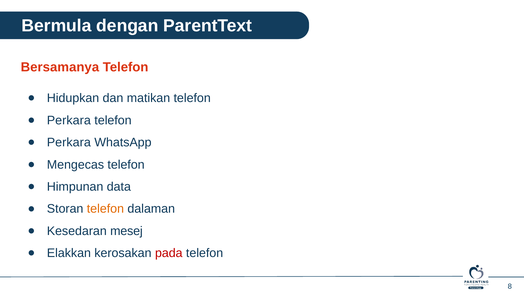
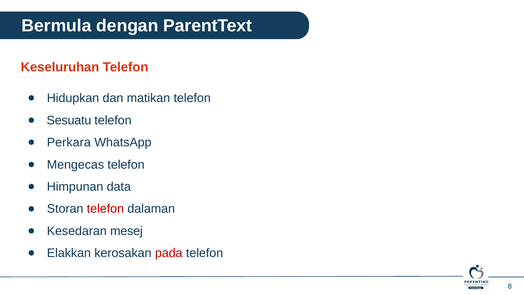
Bersamanya: Bersamanya -> Keseluruhan (60, 67)
Perkara: Perkara -> Sesuatu (69, 120)
telefon colour: orange -> red (105, 209)
